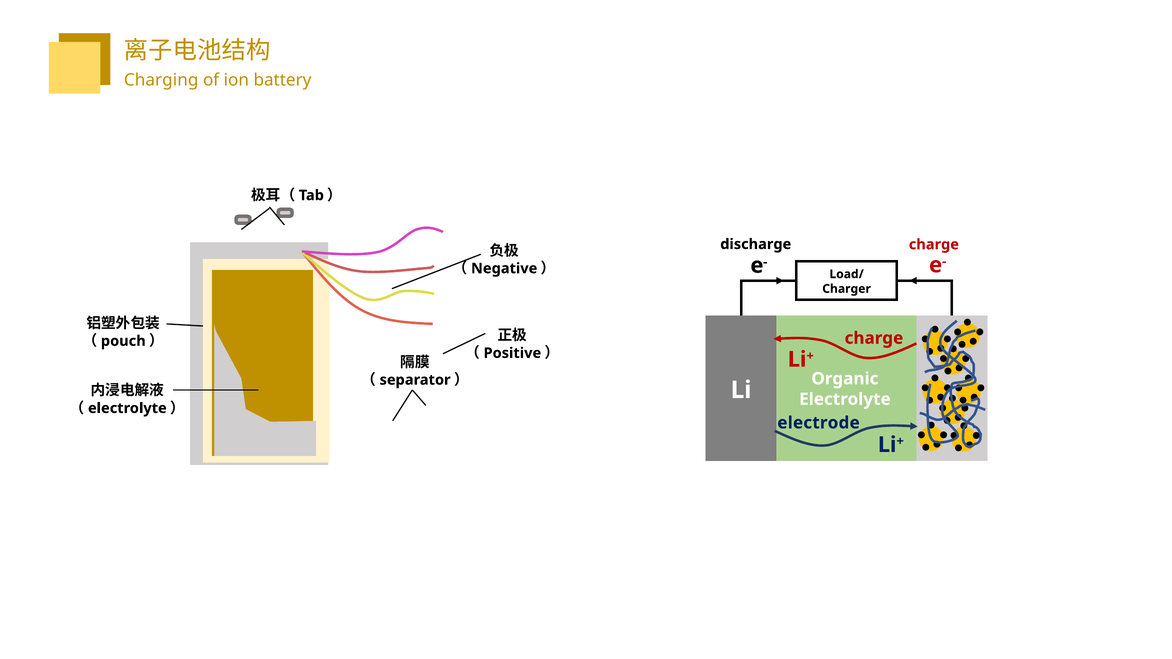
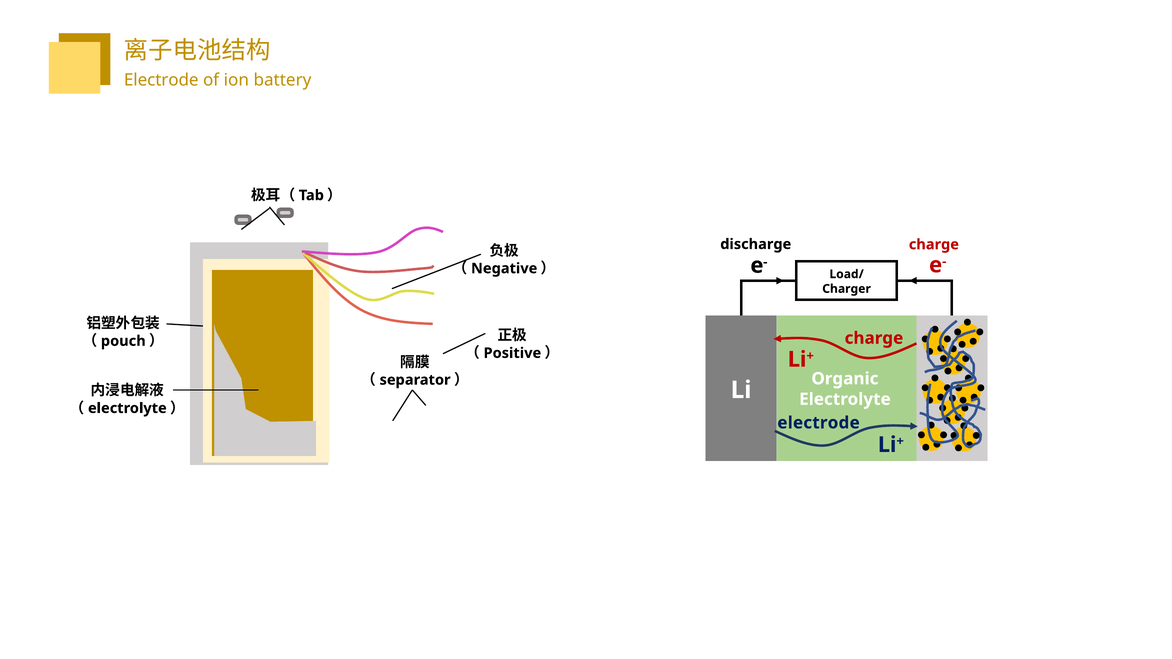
Charging: Charging -> Electrode (161, 80)
